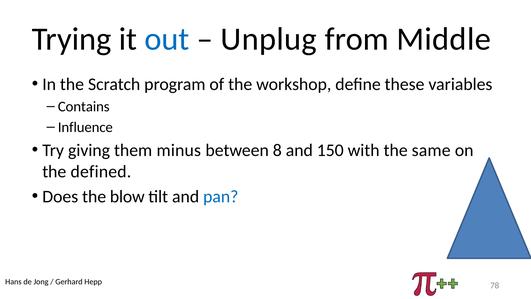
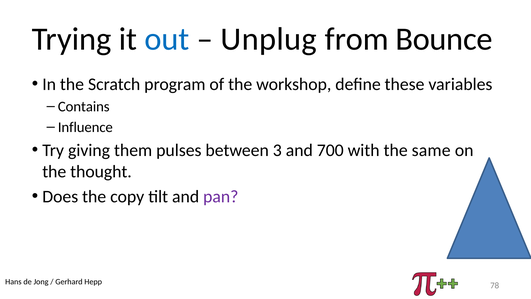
Middle: Middle -> Bounce (444, 39)
minus: minus -> pulses (179, 150)
8: 8 -> 3 (277, 150)
150: 150 -> 700 (330, 150)
defined: defined -> thought (101, 172)
blow: blow -> copy (127, 196)
pan colour: blue -> purple (221, 196)
